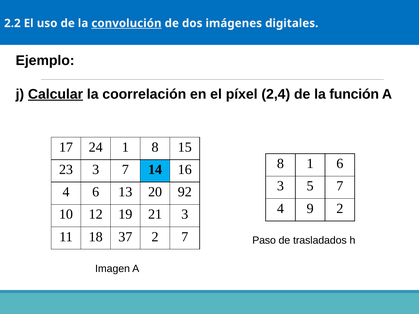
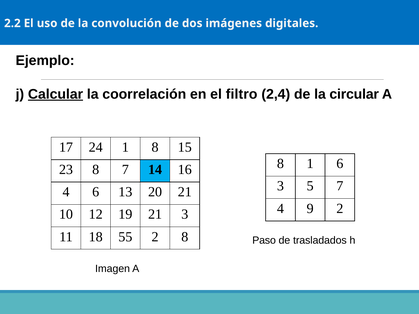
convolución underline: present -> none (126, 23)
píxel: píxel -> filtro (242, 94)
función: función -> circular (354, 94)
23 3: 3 -> 8 (96, 170)
20 92: 92 -> 21 (185, 192)
37: 37 -> 55 (125, 237)
2 7: 7 -> 8 (185, 237)
